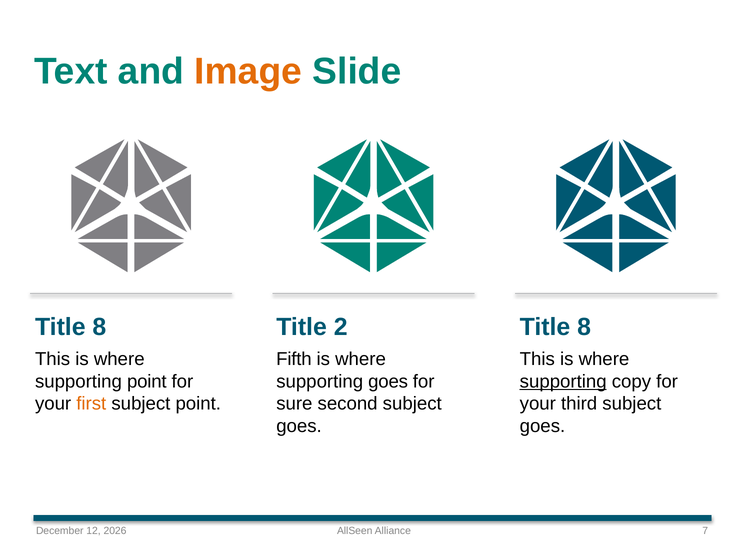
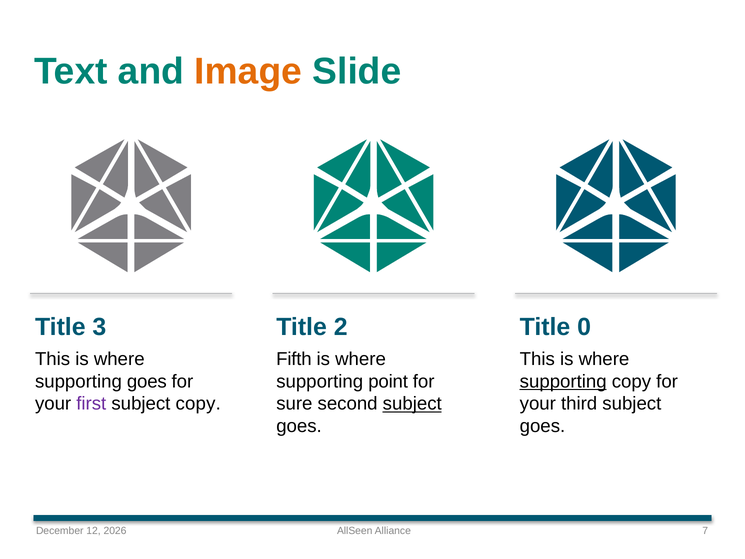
8: 8 -> 3 (99, 327)
8: 8 -> 0 (584, 327)
supporting point: point -> goes (147, 381)
supporting goes: goes -> point (388, 381)
first colour: orange -> purple (91, 404)
subject point: point -> copy (198, 404)
subject underline: none -> present (412, 404)
